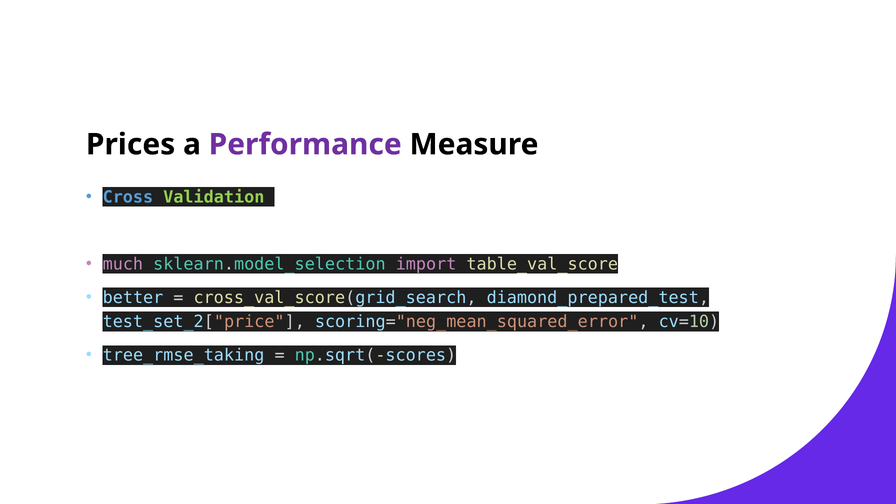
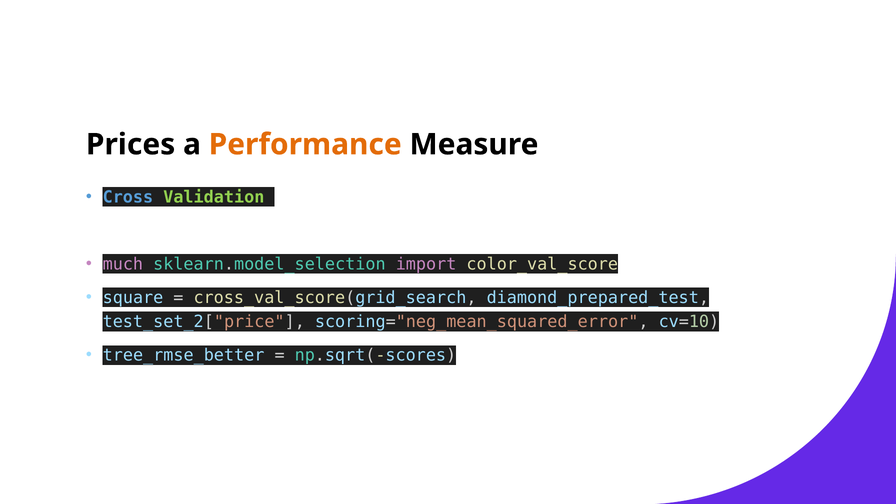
Performance colour: purple -> orange (305, 144)
table_val_score: table_val_score -> color_val_score (542, 264)
better: better -> square (133, 298)
tree_rmse_taking: tree_rmse_taking -> tree_rmse_better (184, 355)
